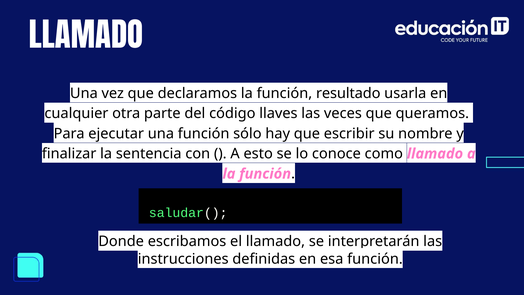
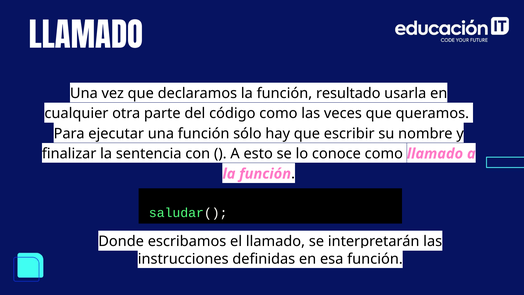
código llaves: llaves -> como (278, 113)
